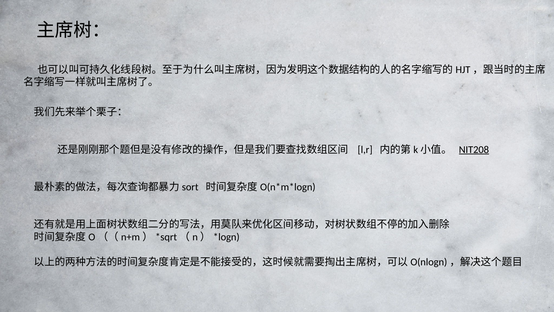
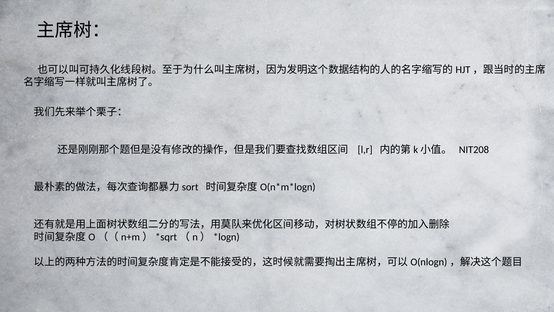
NIT208 underline: present -> none (474, 149)
